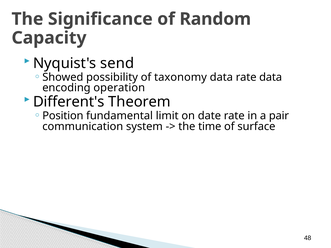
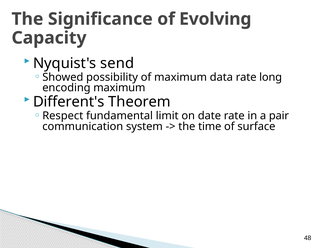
Random: Random -> Evolving (215, 19)
of taxonomy: taxonomy -> maximum (181, 77)
rate data: data -> long (271, 77)
encoding operation: operation -> maximum (119, 88)
Position: Position -> Respect (63, 116)
